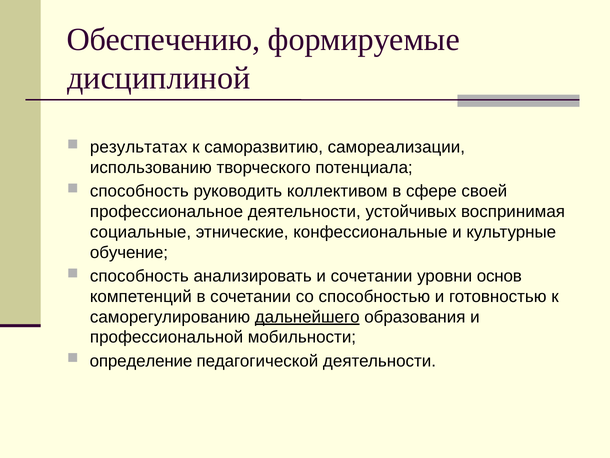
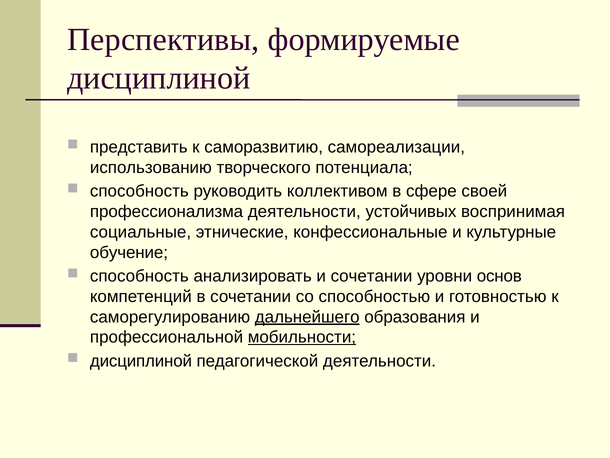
Обеспечению: Обеспечению -> Перспективы (163, 40)
результатах: результатах -> представить (139, 147)
профессиональное: профессиональное -> профессионализма (167, 212)
мобильности underline: none -> present (302, 337)
определение: определение -> дисциплиной (141, 361)
